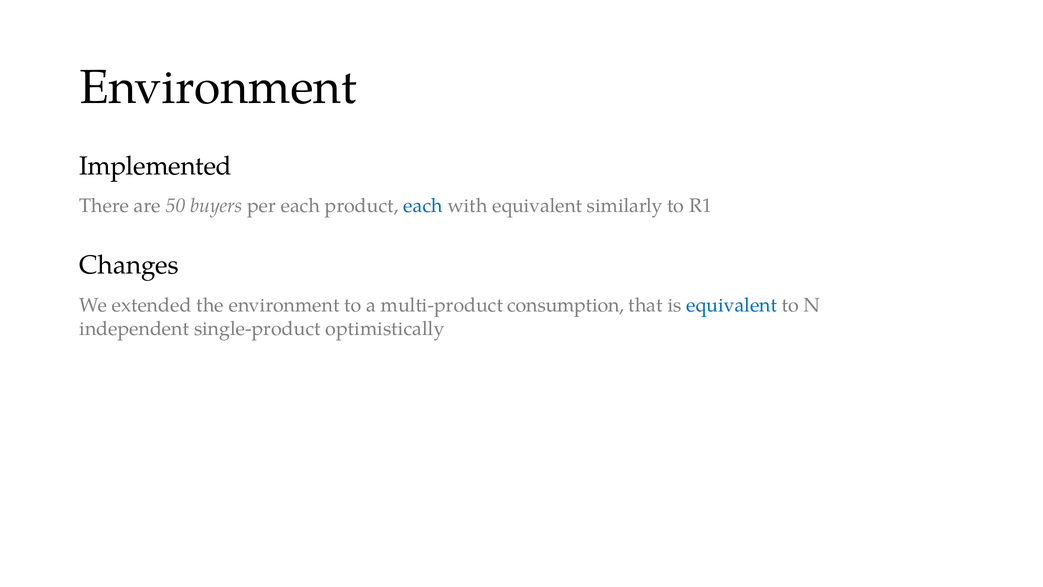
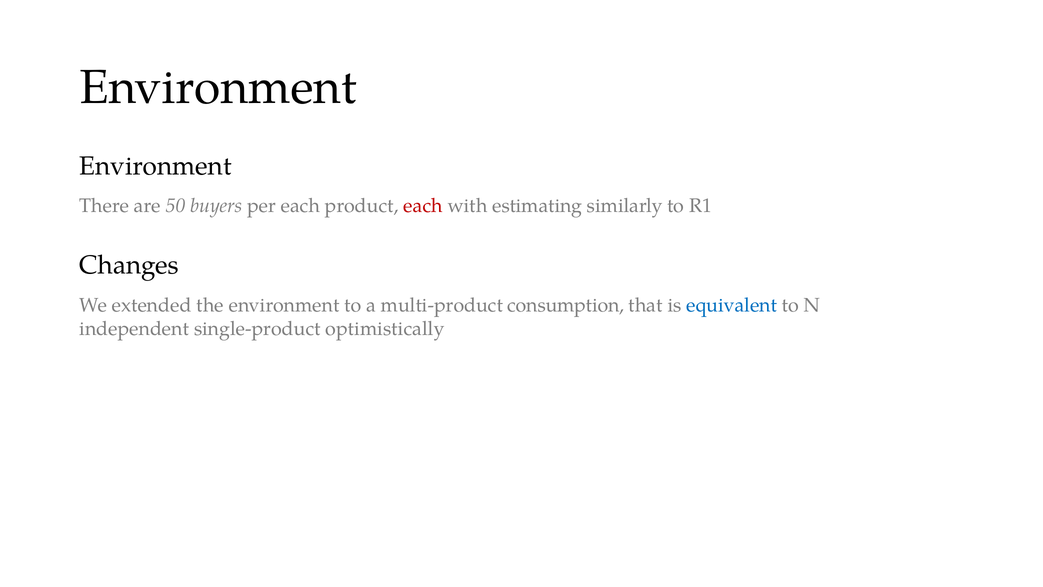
Implemented: Implemented -> Environment (155, 166)
each colour: blue -> red (423, 206)
with equivalent: equivalent -> estimating (537, 206)
